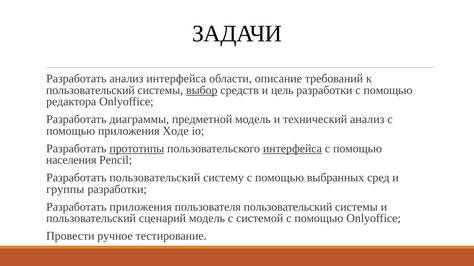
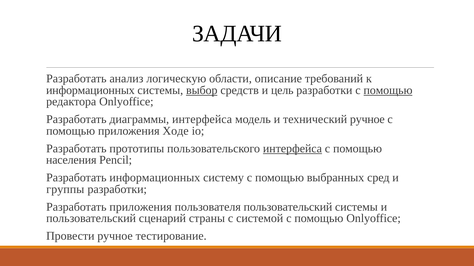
анализ интерфейса: интерфейса -> логическую (176, 79)
пользовательский: пользовательский -> информационных (90, 90)
помощью underline: none -> present (388, 90)
диаграммы предметной: предметной -> интерфейса (202, 120)
технический анализ: анализ -> ручное (367, 120)
прототипы underline: present -> none (137, 149)
Разработать пользовательский: пользовательский -> информационных (155, 178)
сценарий модель: модель -> страны (207, 219)
